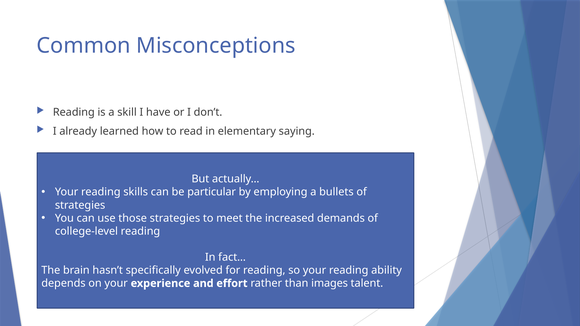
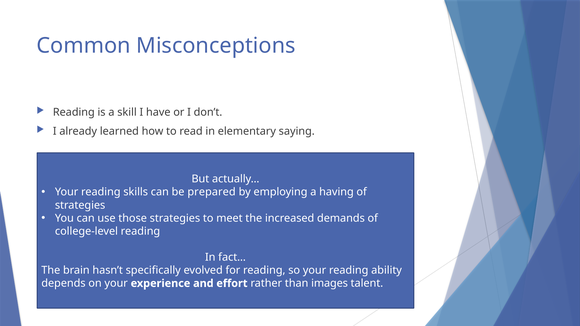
particular: particular -> prepared (212, 192)
bullets: bullets -> having (336, 192)
